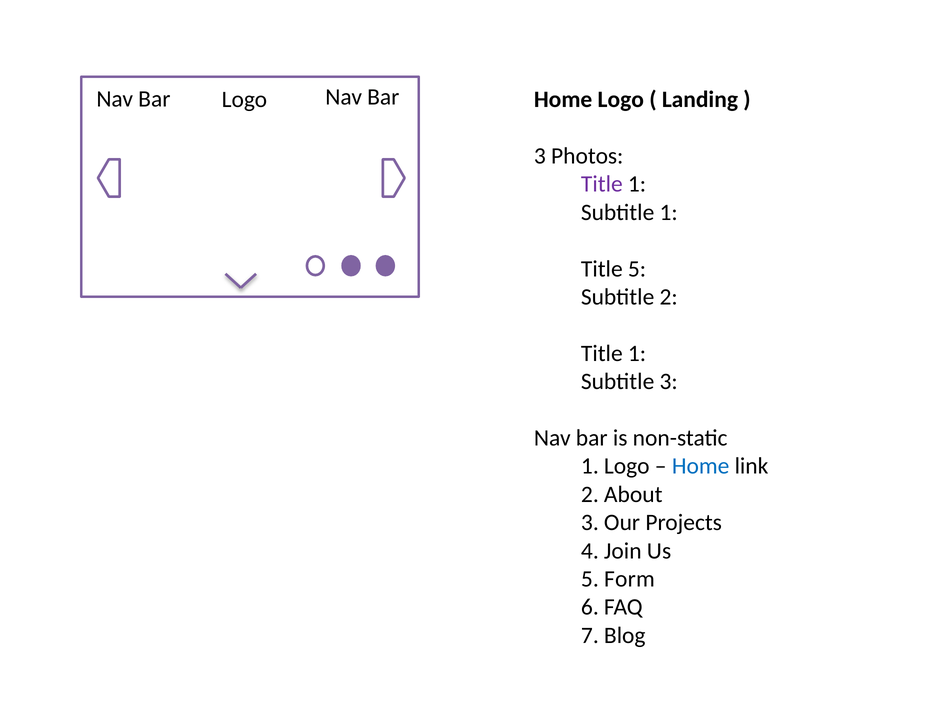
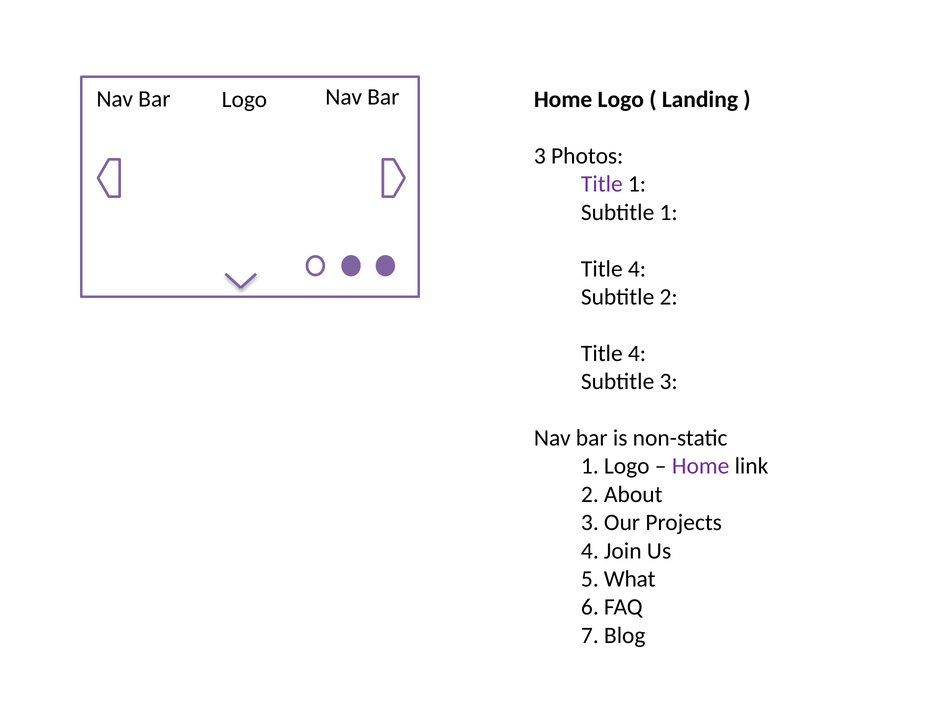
5: 5 -> 4 (637, 269)
1: 1 -> 4 (637, 353)
Home colour: blue -> purple (701, 466)
Form: Form -> What (630, 579)
